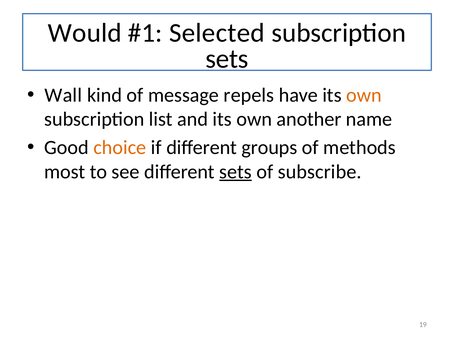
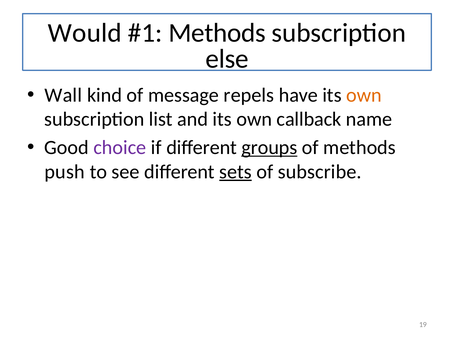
Selected: Selected -> Methods (217, 33)
sets: sets -> else (227, 59)
another: another -> callback (309, 119)
choice colour: orange -> purple (120, 148)
groups underline: none -> present (269, 148)
most: most -> push (65, 172)
